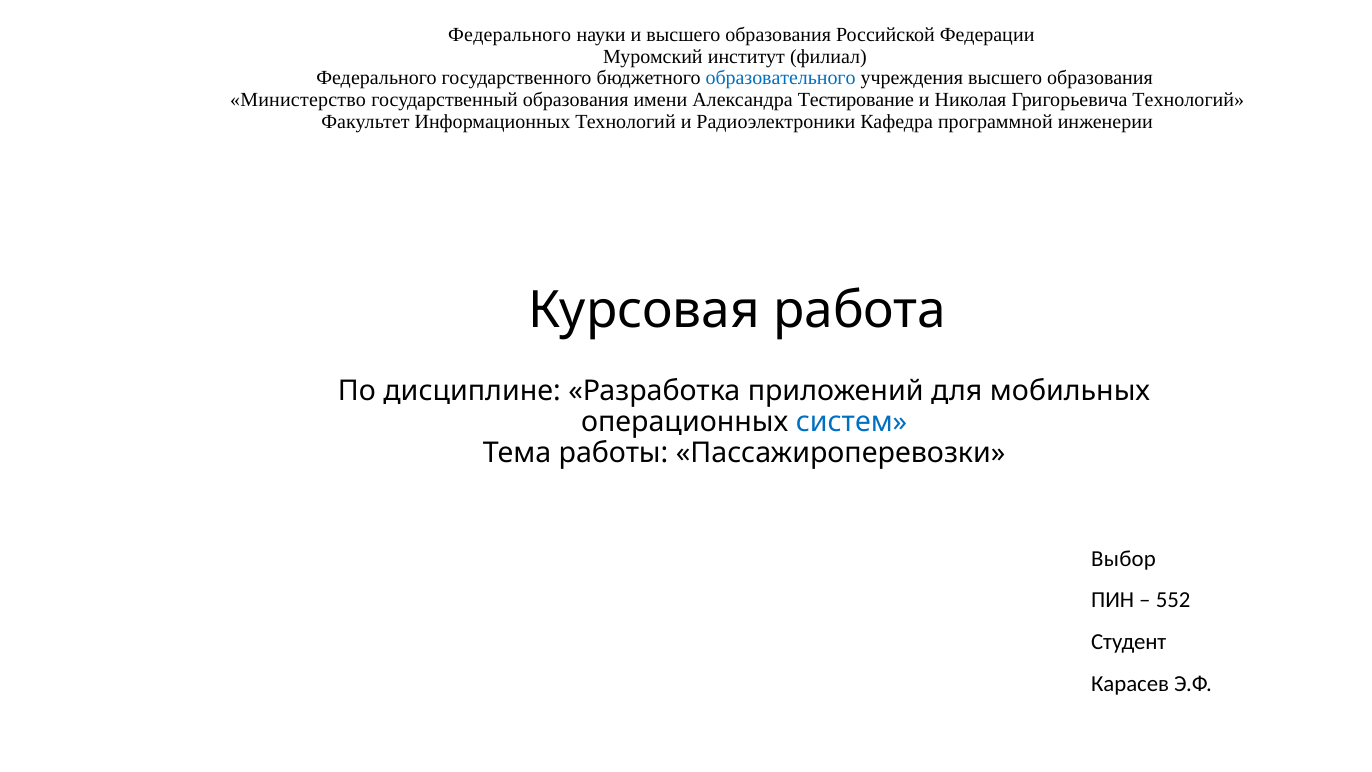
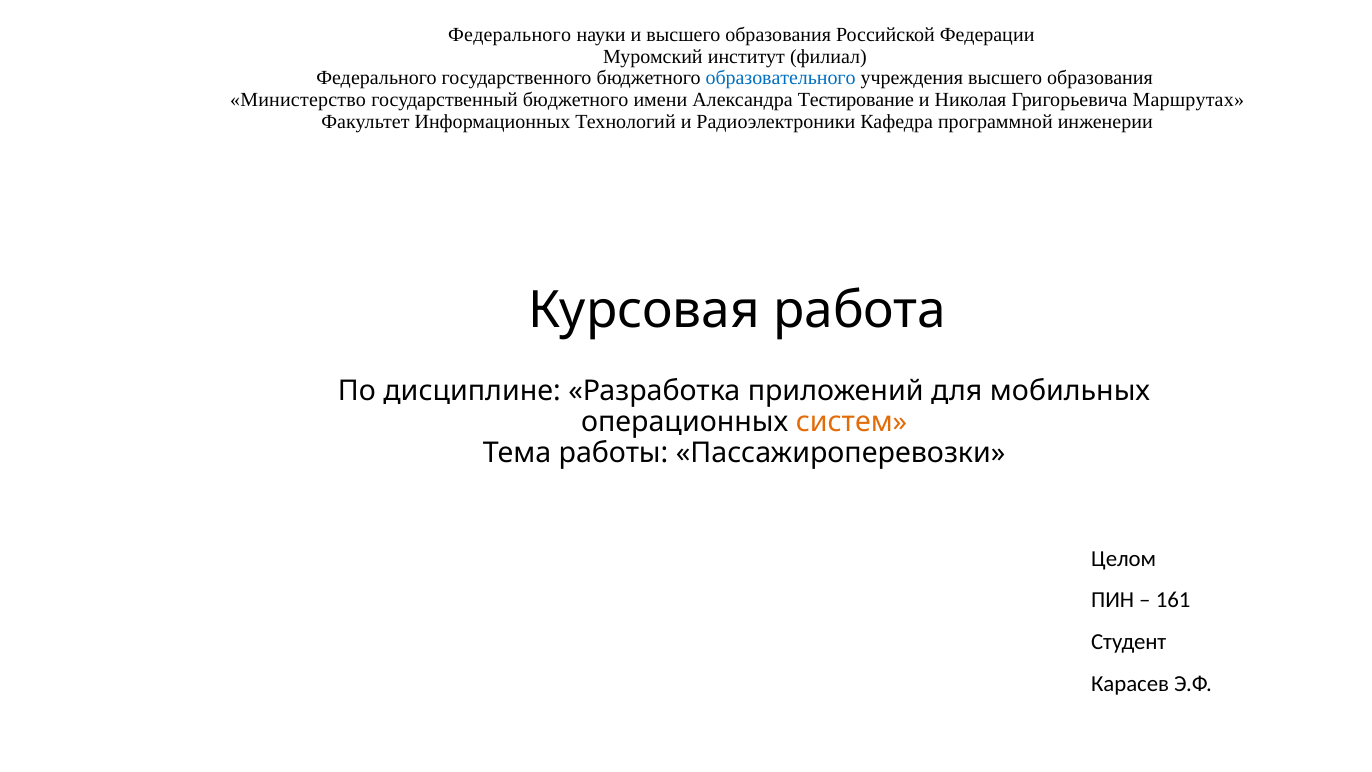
государственный образования: образования -> бюджетного (576, 100)
Григорьевича Технологий: Технологий -> Маршрутах (1188, 100)
систем colour: blue -> orange (852, 422)
Выбор: Выбор -> Целом (1124, 558)
552: 552 -> 161 (1173, 600)
